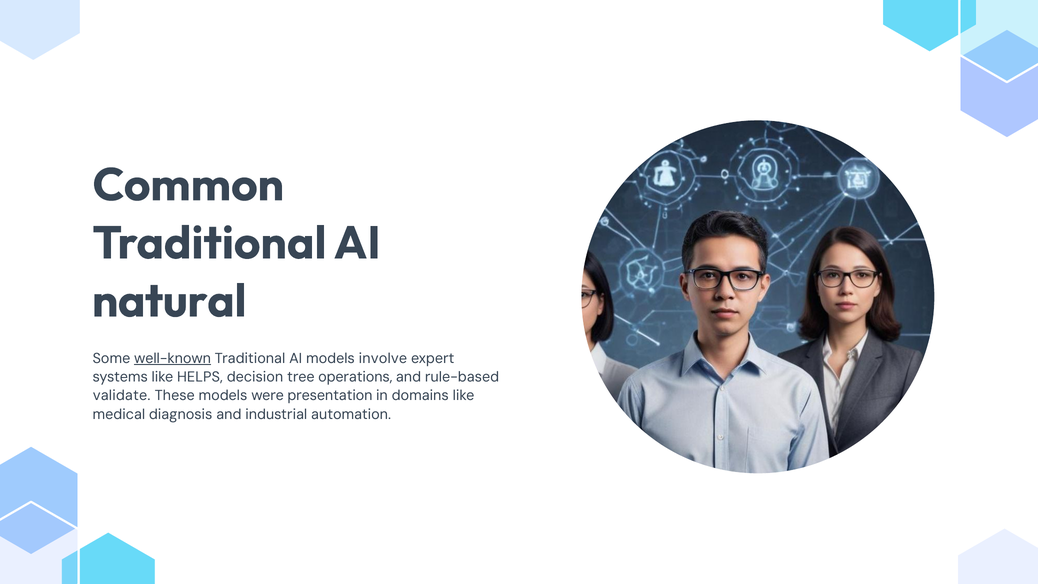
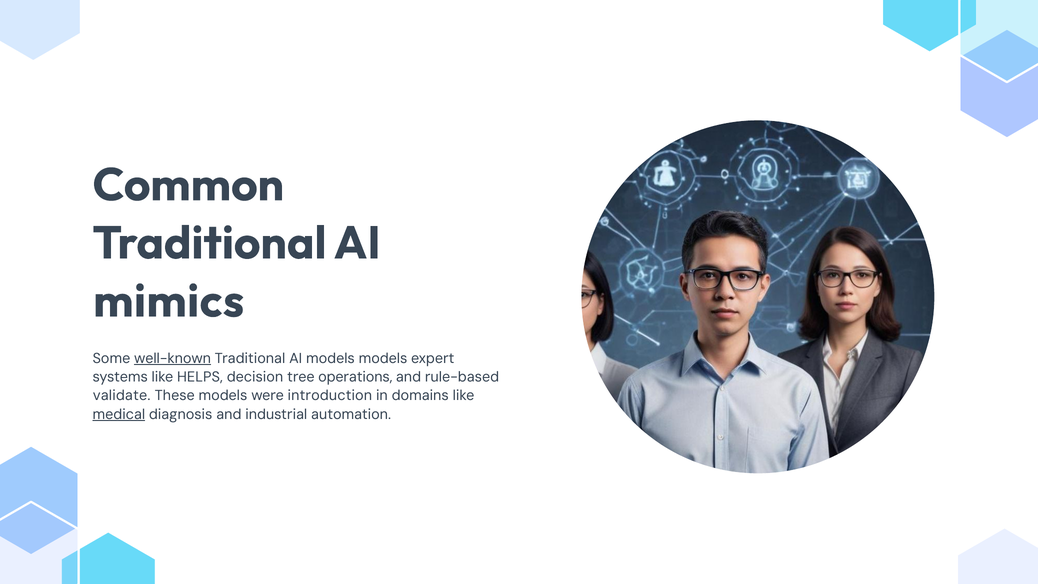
natural: natural -> mimics (169, 301)
models involve: involve -> models (383, 358)
presentation: presentation -> introduction (330, 396)
medical underline: none -> present (119, 414)
